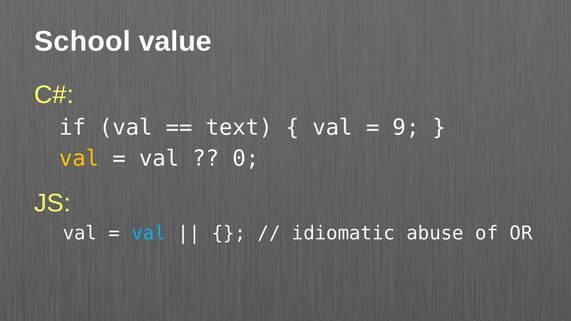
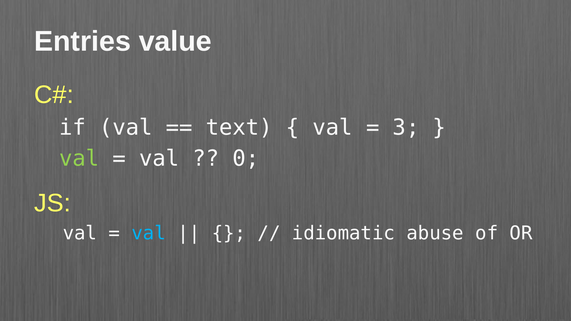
School: School -> Entries (83, 42)
9: 9 -> 3 (406, 128)
val colour: yellow -> light green (79, 159)
